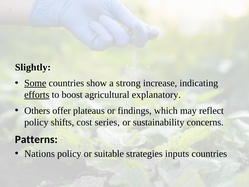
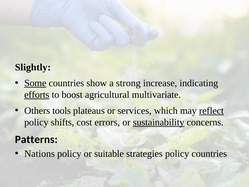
explanatory: explanatory -> multivariate (156, 95)
offer: offer -> tools (62, 111)
findings: findings -> services (135, 111)
reflect underline: none -> present (211, 111)
series: series -> errors (107, 122)
sustainability underline: none -> present (159, 122)
strategies inputs: inputs -> policy (177, 153)
